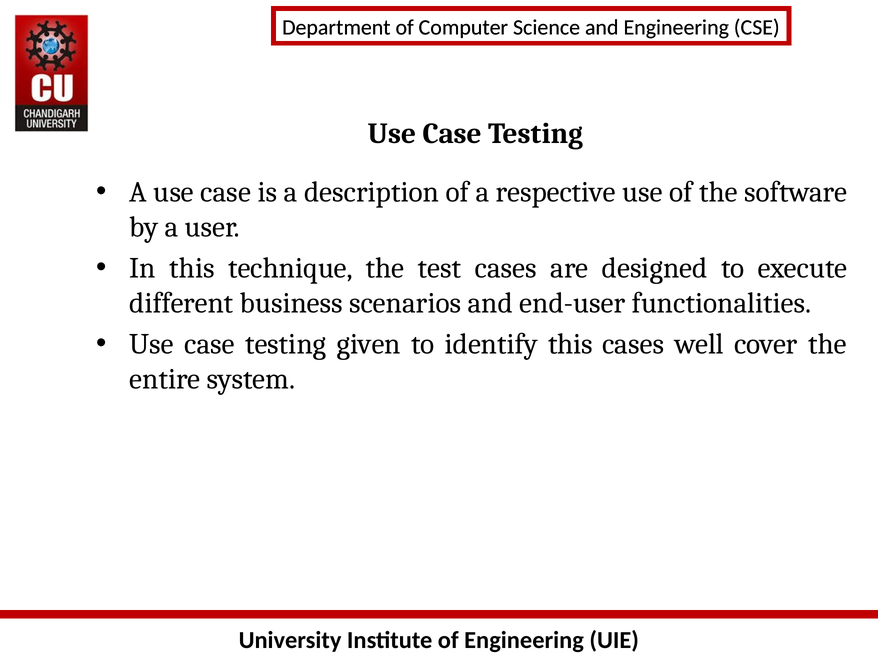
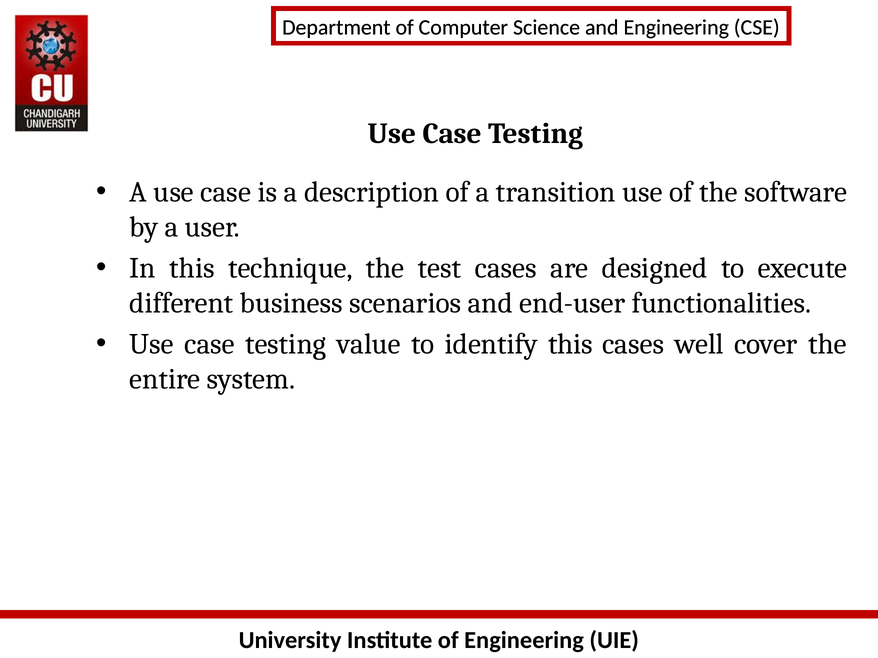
respective: respective -> transition (556, 192)
given: given -> value (369, 344)
